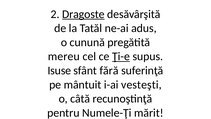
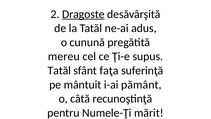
Ţi-e underline: present -> none (121, 56)
Isuse: Isuse -> Tatăl (59, 70)
fără: fără -> faţa (109, 70)
vesteşti: vesteşti -> pământ (141, 84)
